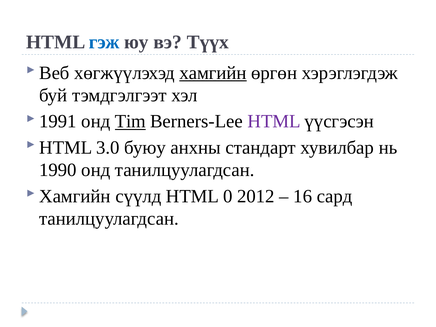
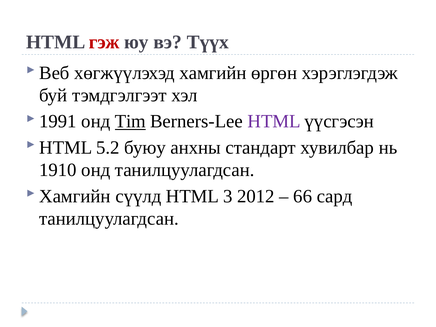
гэж colour: blue -> red (104, 42)
хамгийн underline: present -> none (213, 73)
3.0: 3.0 -> 5.2 (108, 148)
1990: 1990 -> 1910 (58, 170)
0: 0 -> 3 (228, 196)
16: 16 -> 66 (303, 196)
